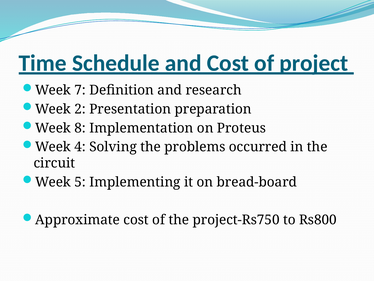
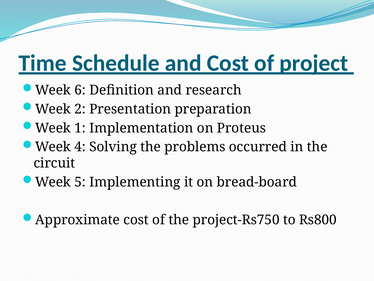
7: 7 -> 6 (80, 90)
8: 8 -> 1 (80, 128)
